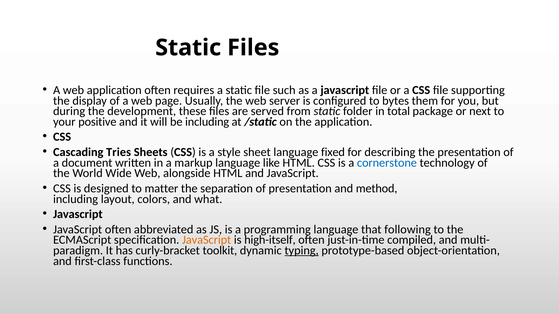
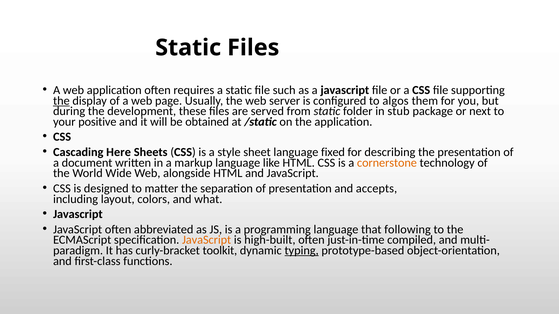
the underline: none -> present (61, 101)
bytes: bytes -> algos (396, 101)
total: total -> stub (398, 111)
be including: including -> obtained (207, 122)
Tries: Tries -> Here (119, 152)
cornerstone colour: blue -> orange (387, 163)
method: method -> accepts (377, 189)
high-itself: high-itself -> high-built (270, 240)
